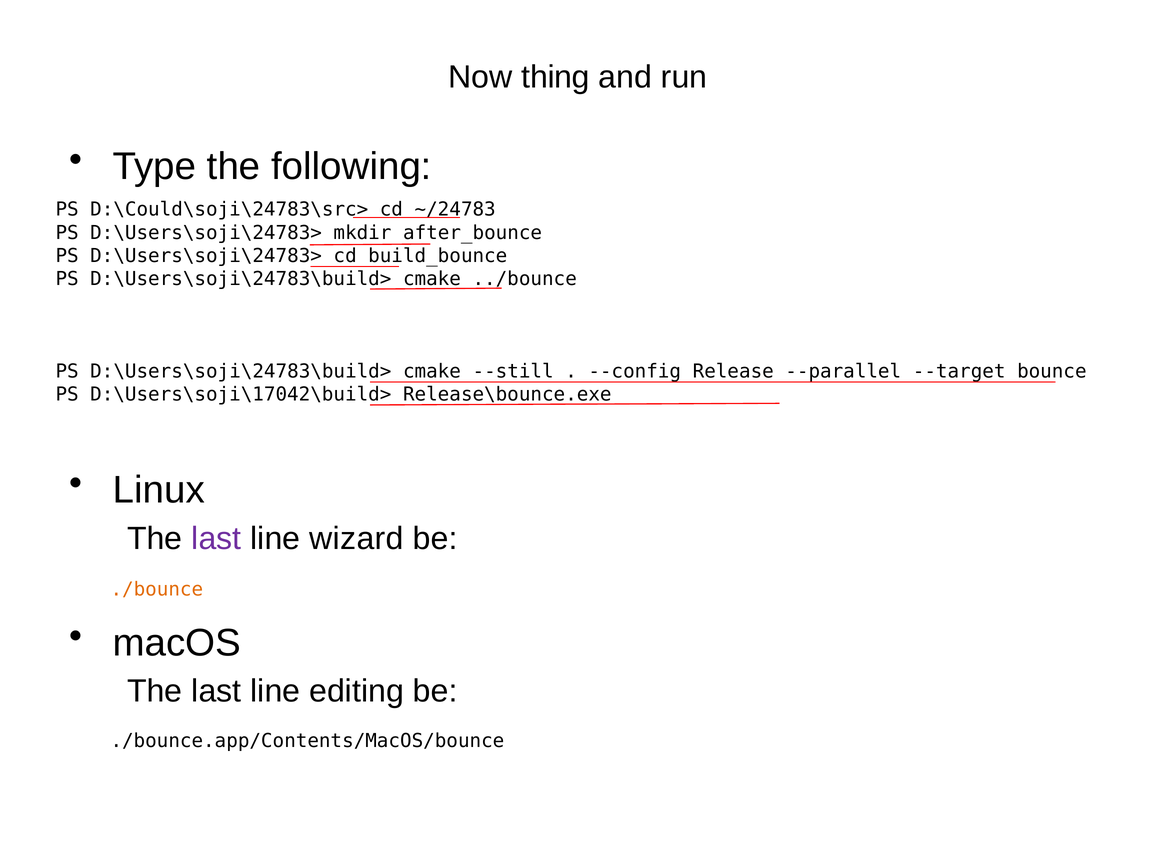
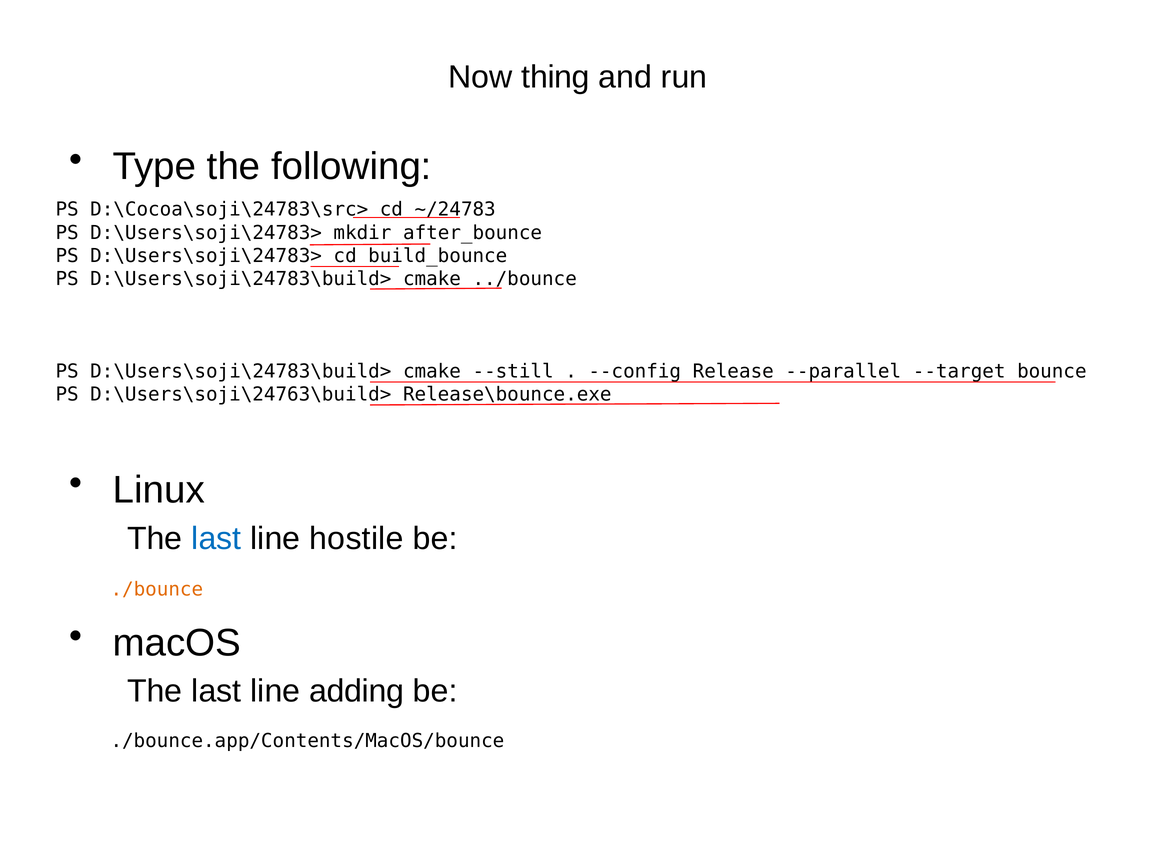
D:\Could\soji\24783\src>: D:\Could\soji\24783\src> -> D:\Cocoa\soji\24783\src> (229, 210)
D:\Users\soji\17042\build>: D:\Users\soji\17042\build> -> D:\Users\soji\24763\build> (241, 395)
last colour: purple -> blue (216, 538)
wizard: wizard -> hostile (356, 538)
editing: editing -> adding (357, 691)
